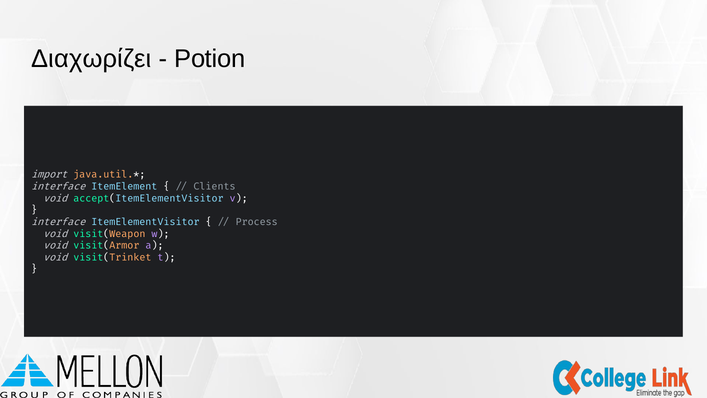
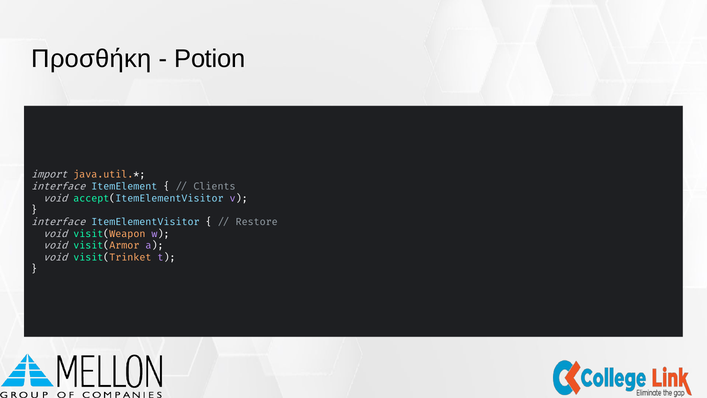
Διαχωρίζει: Διαχωρίζει -> Προσθήκη (91, 59)
Process: Process -> Restore (257, 222)
